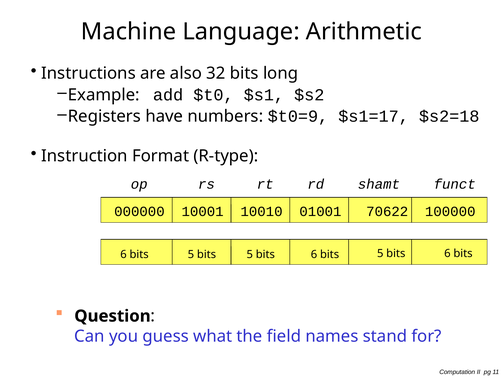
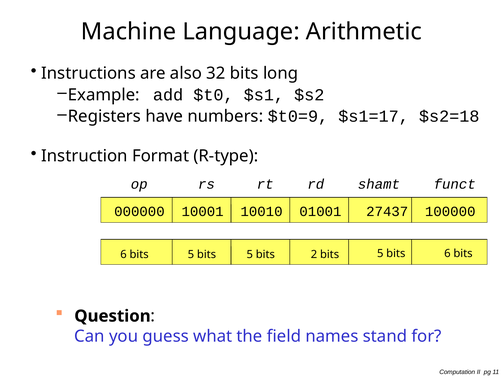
70622: 70622 -> 27437 (387, 212)
5 bits 6: 6 -> 2 (314, 255)
